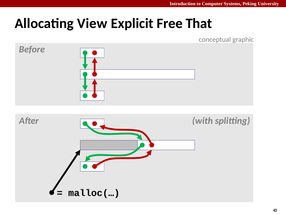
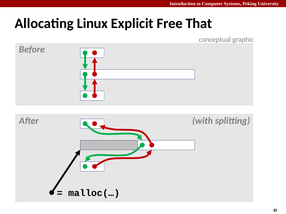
View: View -> Linux (92, 23)
